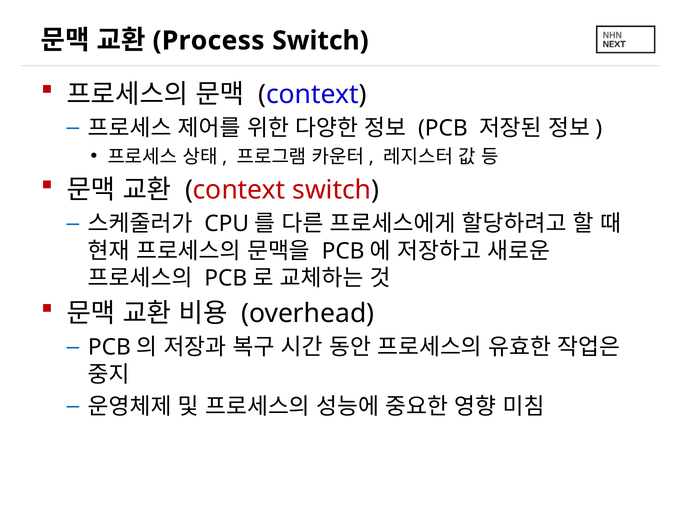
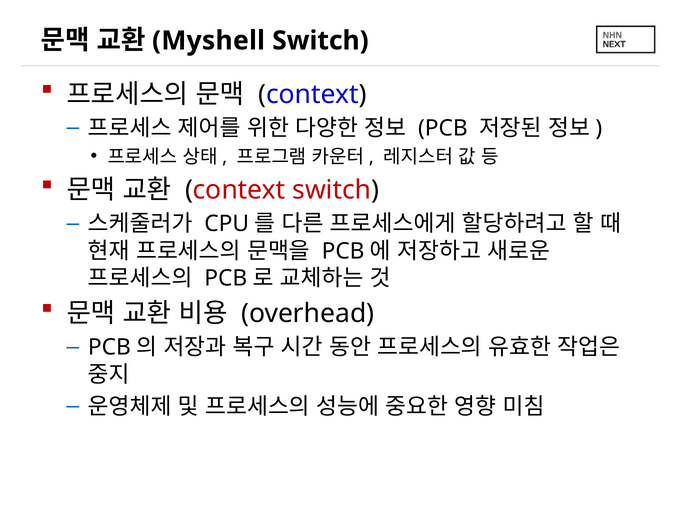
Process: Process -> Myshell (209, 41)
